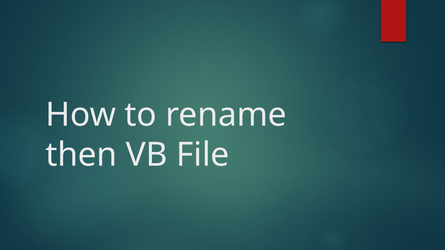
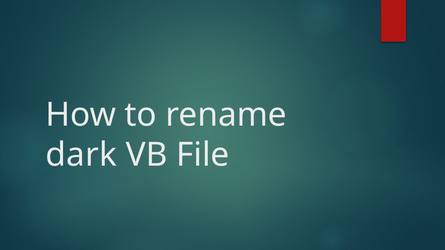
then: then -> dark (81, 155)
